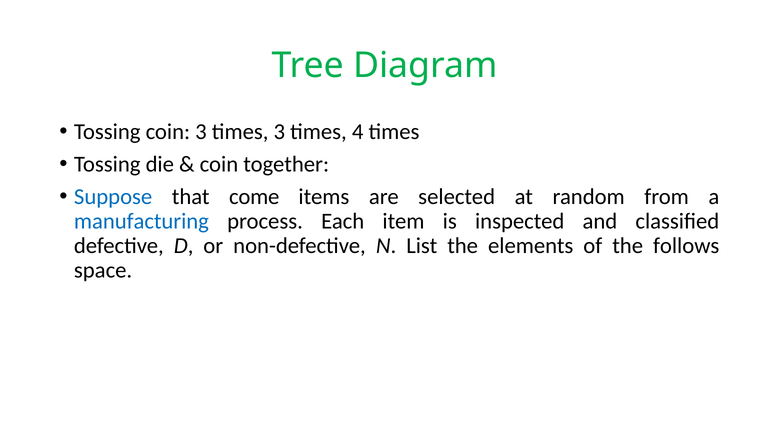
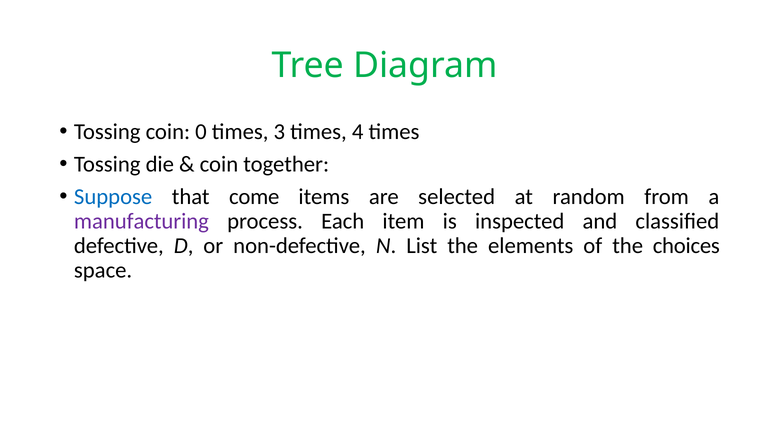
coin 3: 3 -> 0 (201, 132)
manufacturing colour: blue -> purple (141, 221)
follows: follows -> choices (686, 246)
